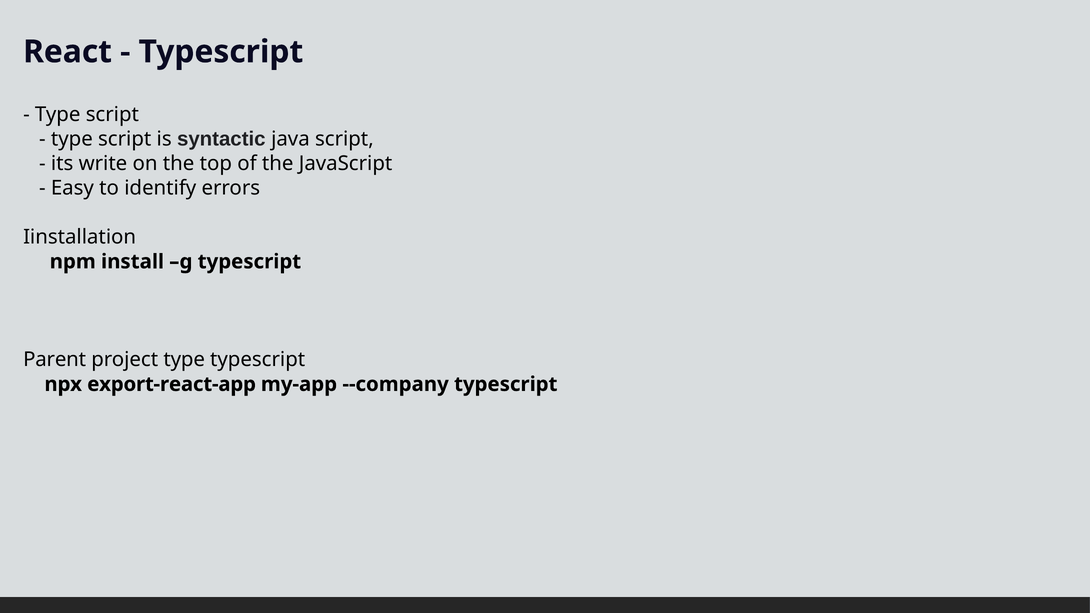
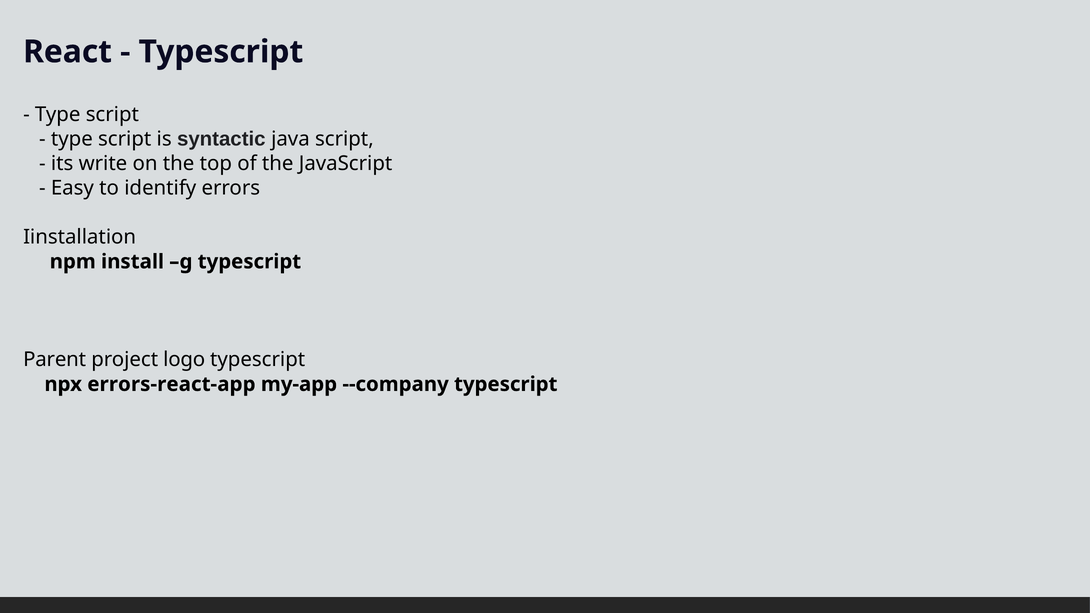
project type: type -> logo (184, 360)
export-react-app: export-react-app -> errors-react-app (171, 384)
